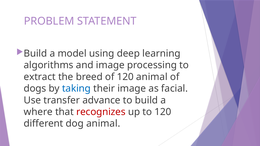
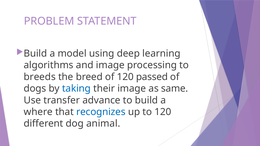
extract: extract -> breeds (40, 77)
120 animal: animal -> passed (152, 77)
facial: facial -> same (175, 89)
recognizes colour: red -> blue (101, 112)
